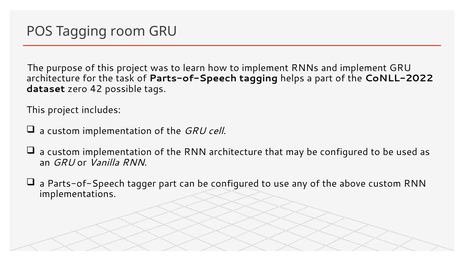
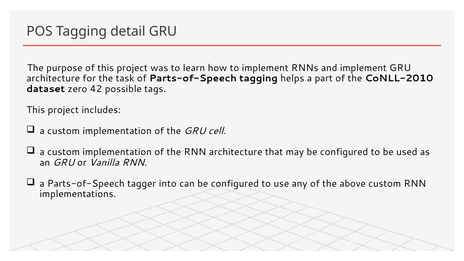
room: room -> detail (128, 31)
CoNLL-2022: CoNLL-2022 -> CoNLL-2010 (399, 78)
tagger part: part -> into (168, 184)
